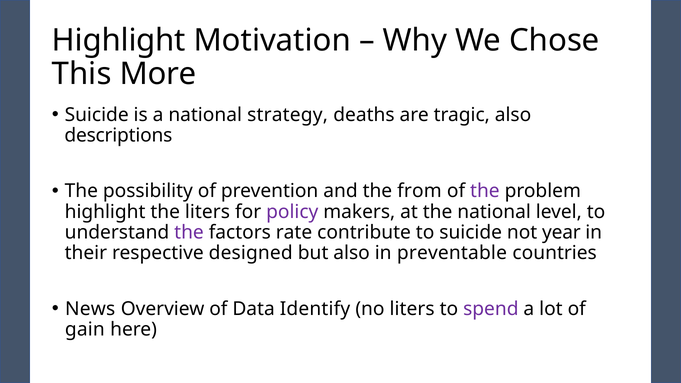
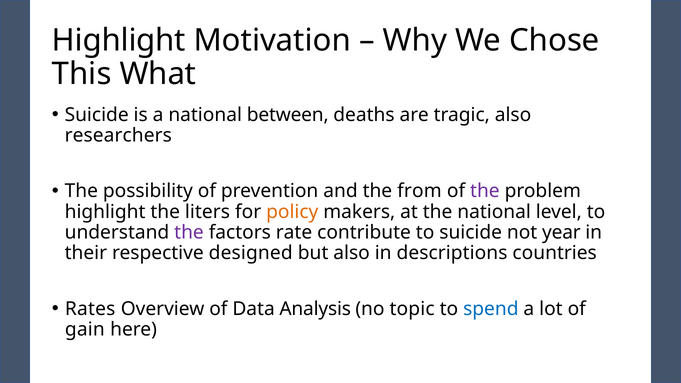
More: More -> What (158, 74)
strategy: strategy -> between (288, 115)
descriptions: descriptions -> researchers (118, 135)
policy colour: purple -> orange (292, 212)
preventable: preventable -> descriptions (452, 253)
News: News -> Rates (90, 309)
Identify: Identify -> Analysis (315, 309)
no liters: liters -> topic (412, 309)
spend colour: purple -> blue (491, 309)
